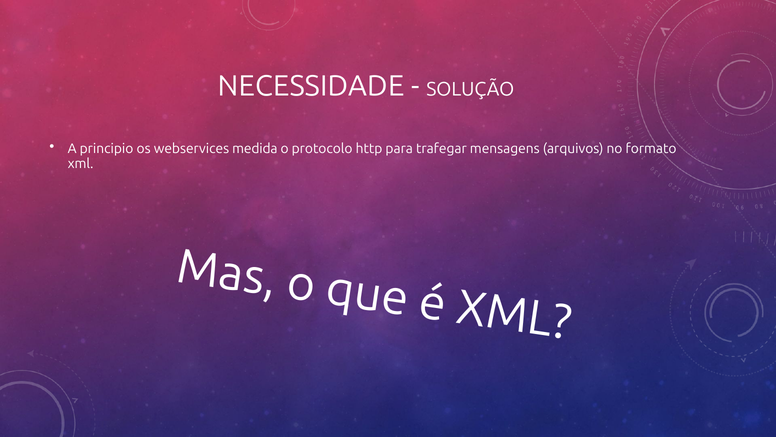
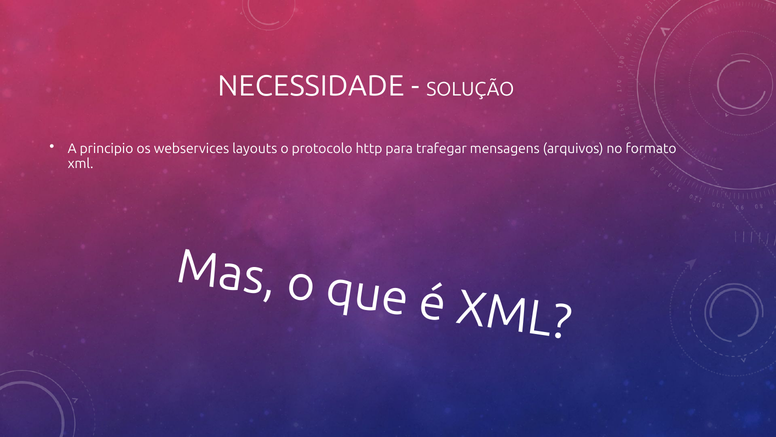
medida: medida -> layouts (255, 149)
